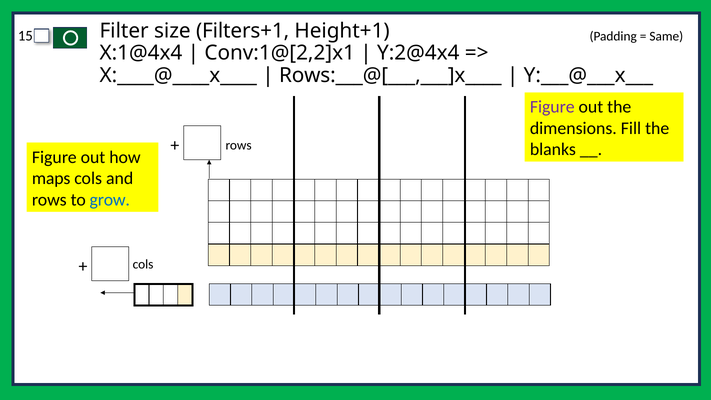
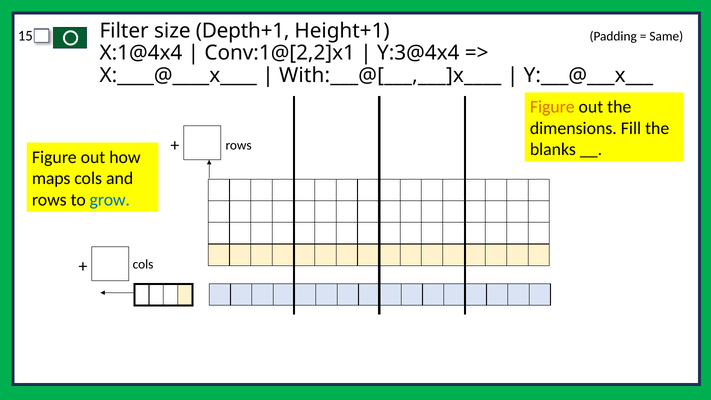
Filters+1: Filters+1 -> Depth+1 (243, 31)
Y:2@4x4: Y:2@4x4 -> Y:3@4x4 (418, 53)
Rows:___@[___,___]x____: Rows:___@[___,___]x____ -> With:___@[___,___]x____ (390, 75)
Figure colour: purple -> orange (552, 107)
